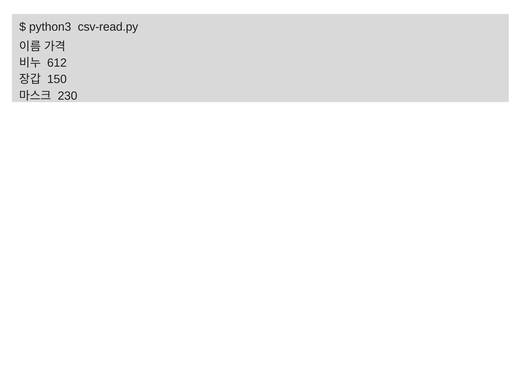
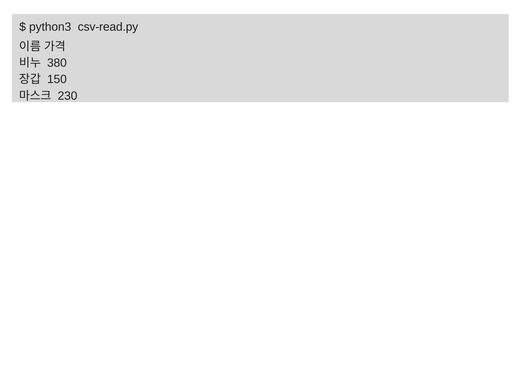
612: 612 -> 380 (57, 63)
